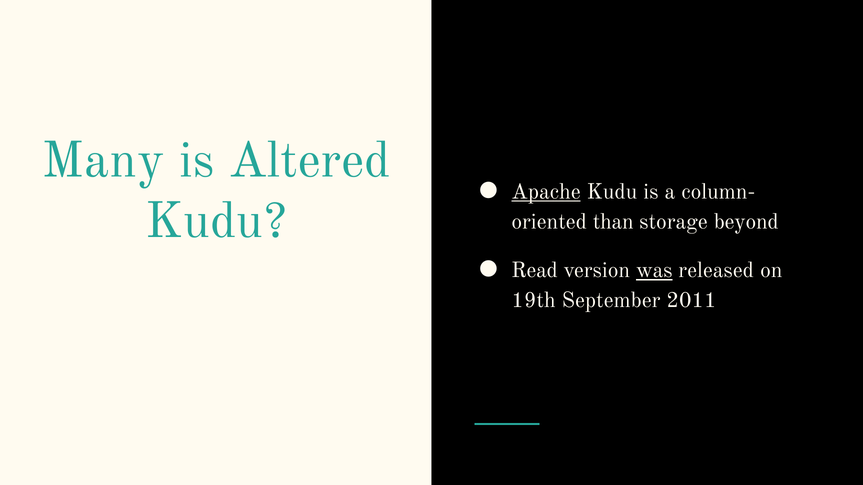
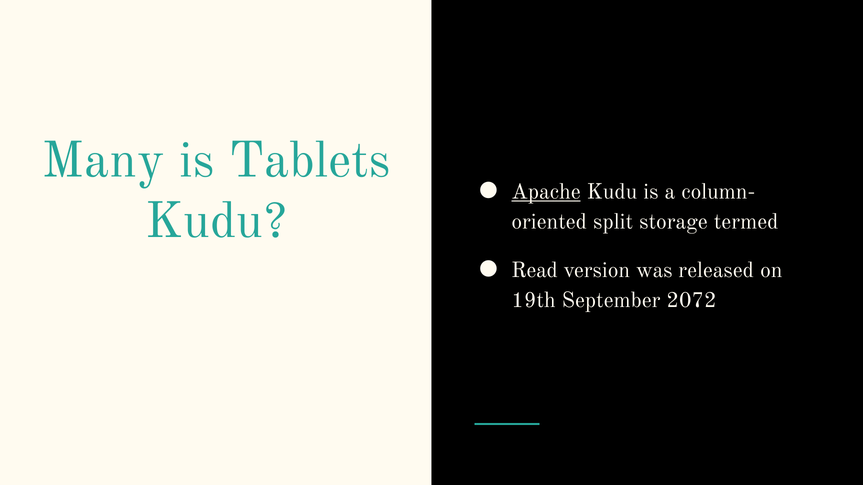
Altered: Altered -> Tablets (310, 161)
than: than -> split (613, 222)
beyond: beyond -> termed (746, 222)
was underline: present -> none (654, 271)
2011: 2011 -> 2072 (692, 300)
